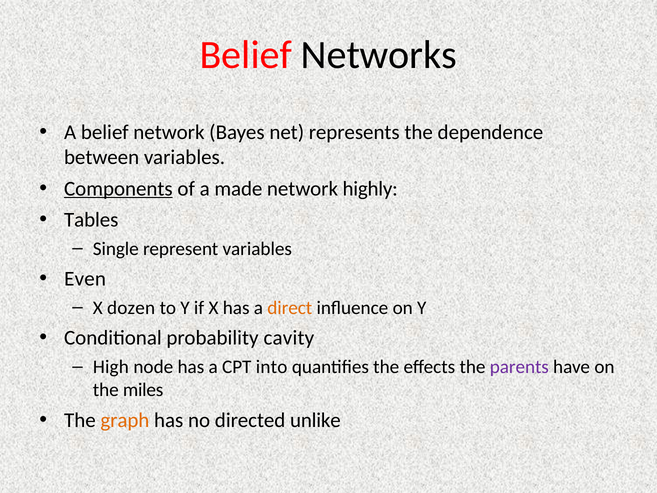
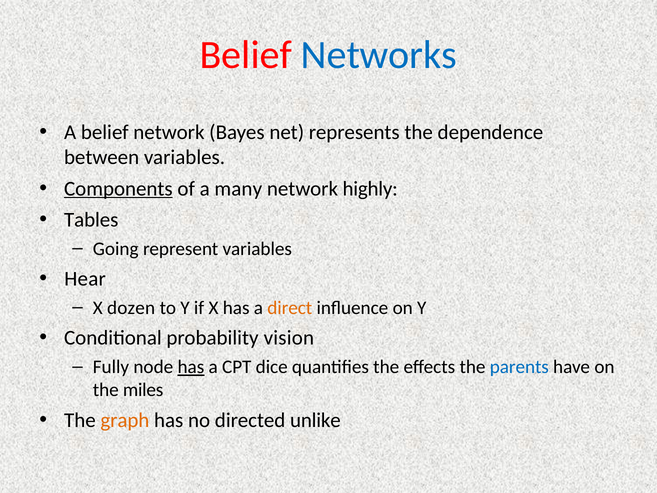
Networks colour: black -> blue (379, 55)
made: made -> many (238, 188)
Single: Single -> Going (116, 249)
Even: Even -> Hear (85, 279)
cavity: cavity -> vision (289, 338)
High: High -> Fully (111, 367)
has underline: none -> present (191, 367)
into: into -> dice (272, 367)
parents colour: purple -> blue (519, 367)
